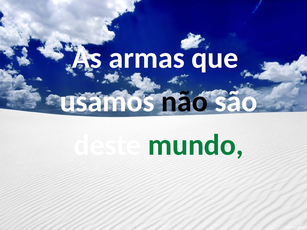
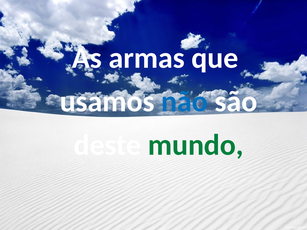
não colour: black -> blue (185, 102)
